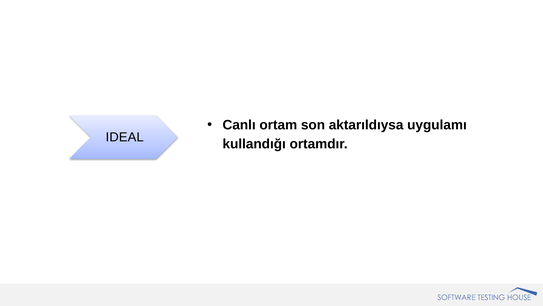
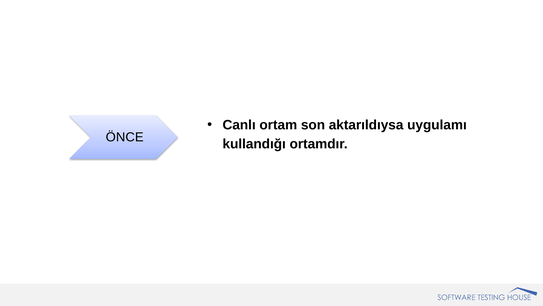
IDEAL: IDEAL -> ÖNCE (125, 137)
